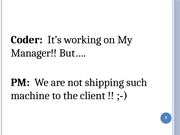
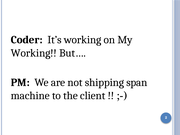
Manager: Manager -> Working (34, 53)
such: such -> span (137, 82)
